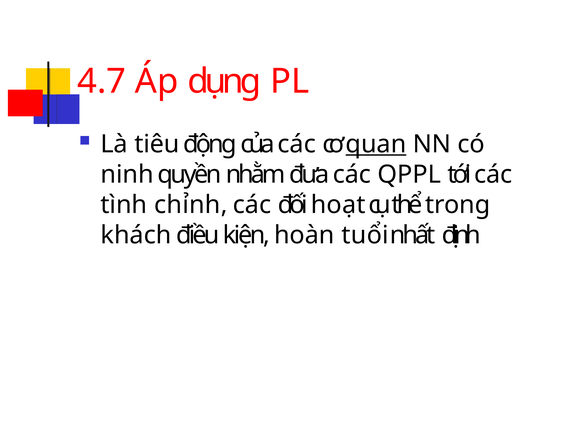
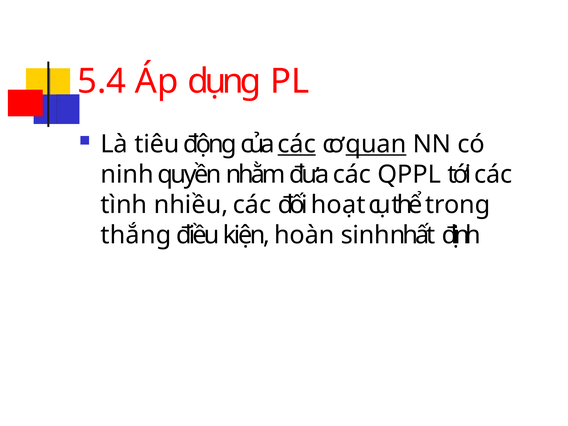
4.7: 4.7 -> 5.4 (102, 82)
các underline: none -> present (297, 144)
chỉnh: chỉnh -> nhiều (191, 205)
khách: khách -> thắng (136, 235)
tuổi: tuổi -> sinh (365, 235)
